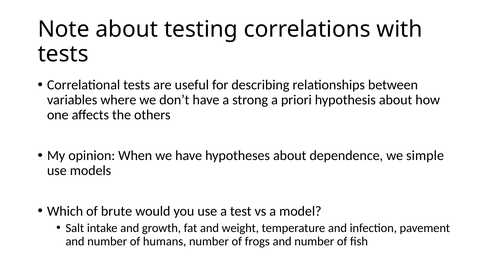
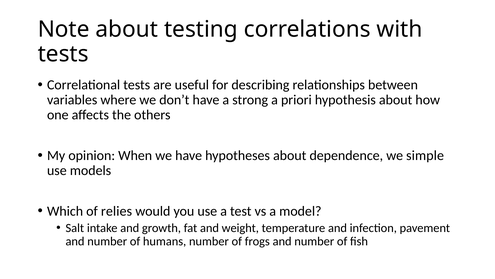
brute: brute -> relies (117, 211)
